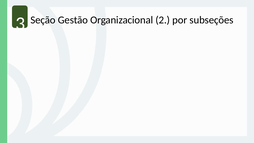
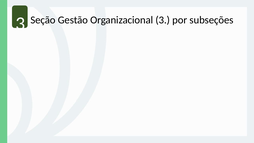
Organizacional 2: 2 -> 3 (163, 20)
